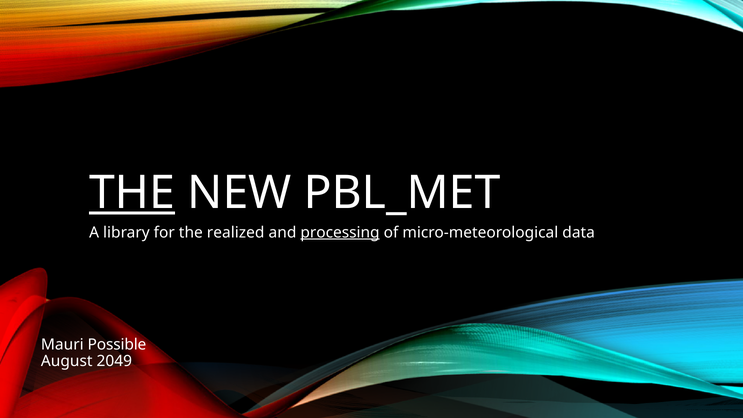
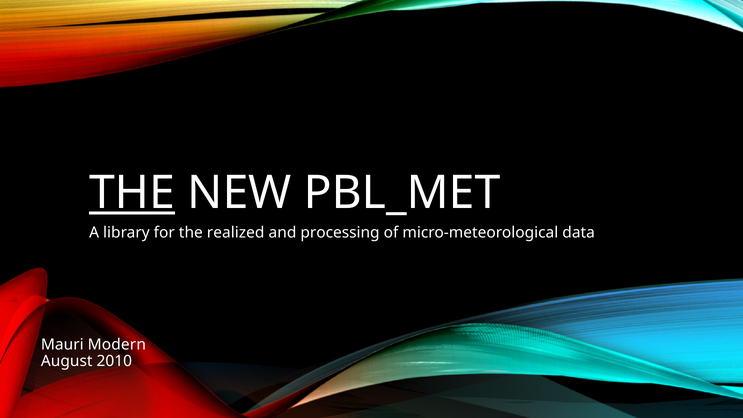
processing underline: present -> none (340, 232)
Possible: Possible -> Modern (117, 344)
2049: 2049 -> 2010 (114, 361)
